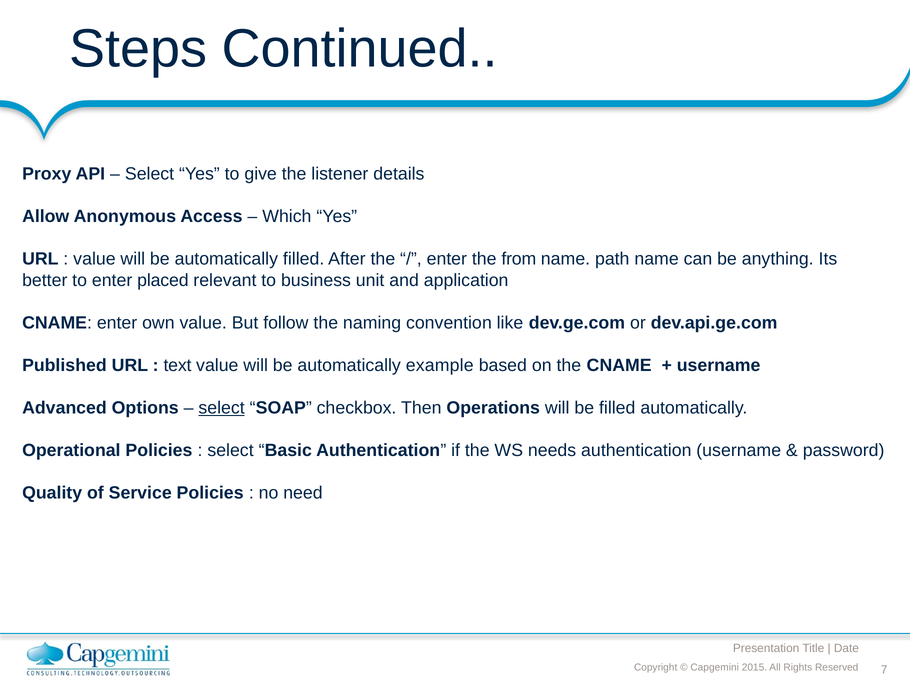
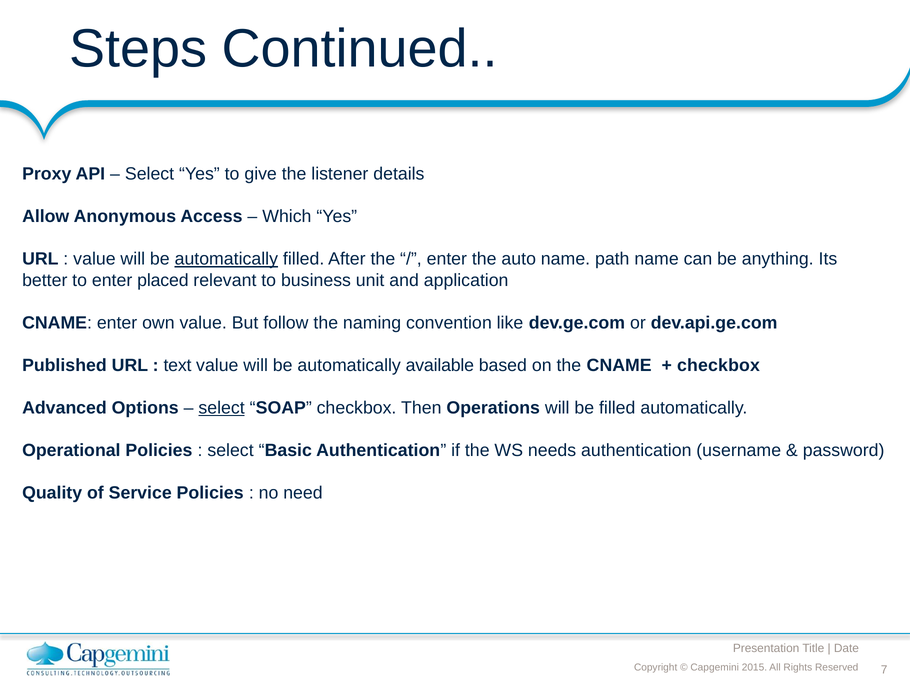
automatically underline: none -> present (226, 259)
from: from -> auto (519, 259)
example: example -> available (440, 365)
username: username -> checkbox (719, 365)
